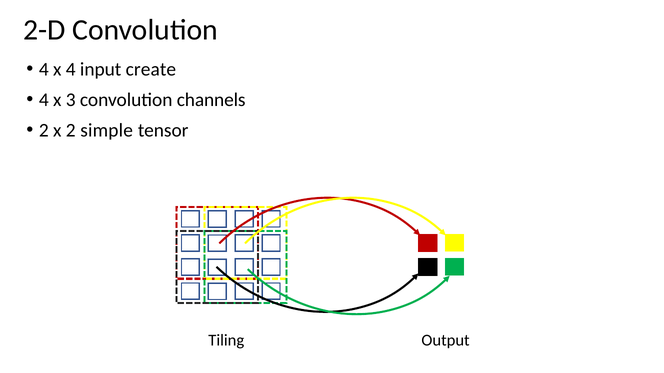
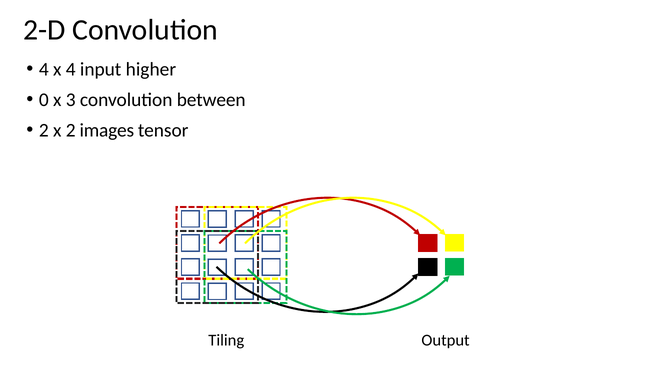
create: create -> higher (151, 69)
4: 4 -> 0 (44, 100)
channels: channels -> between (211, 100)
simple: simple -> images (107, 130)
